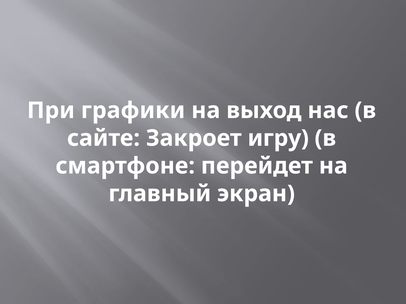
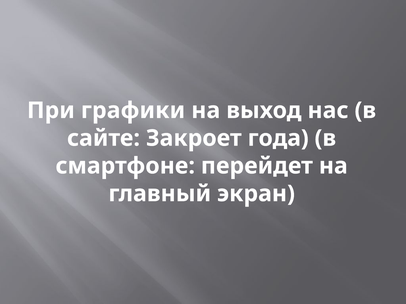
игру: игру -> года (278, 138)
